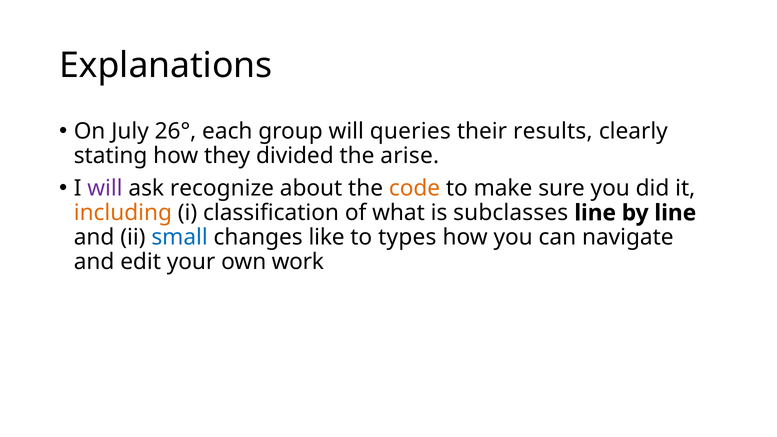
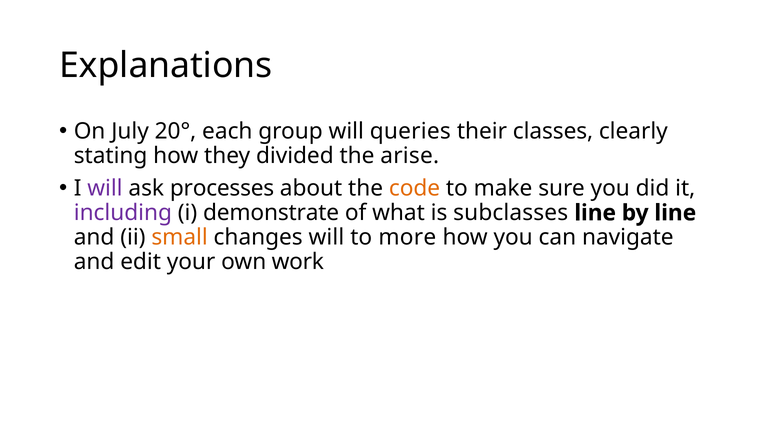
26°: 26° -> 20° (175, 131)
results: results -> classes (553, 131)
recognize: recognize -> processes (222, 188)
including colour: orange -> purple (123, 213)
classification: classification -> demonstrate (271, 213)
small colour: blue -> orange (180, 237)
changes like: like -> will (326, 237)
types: types -> more (407, 237)
